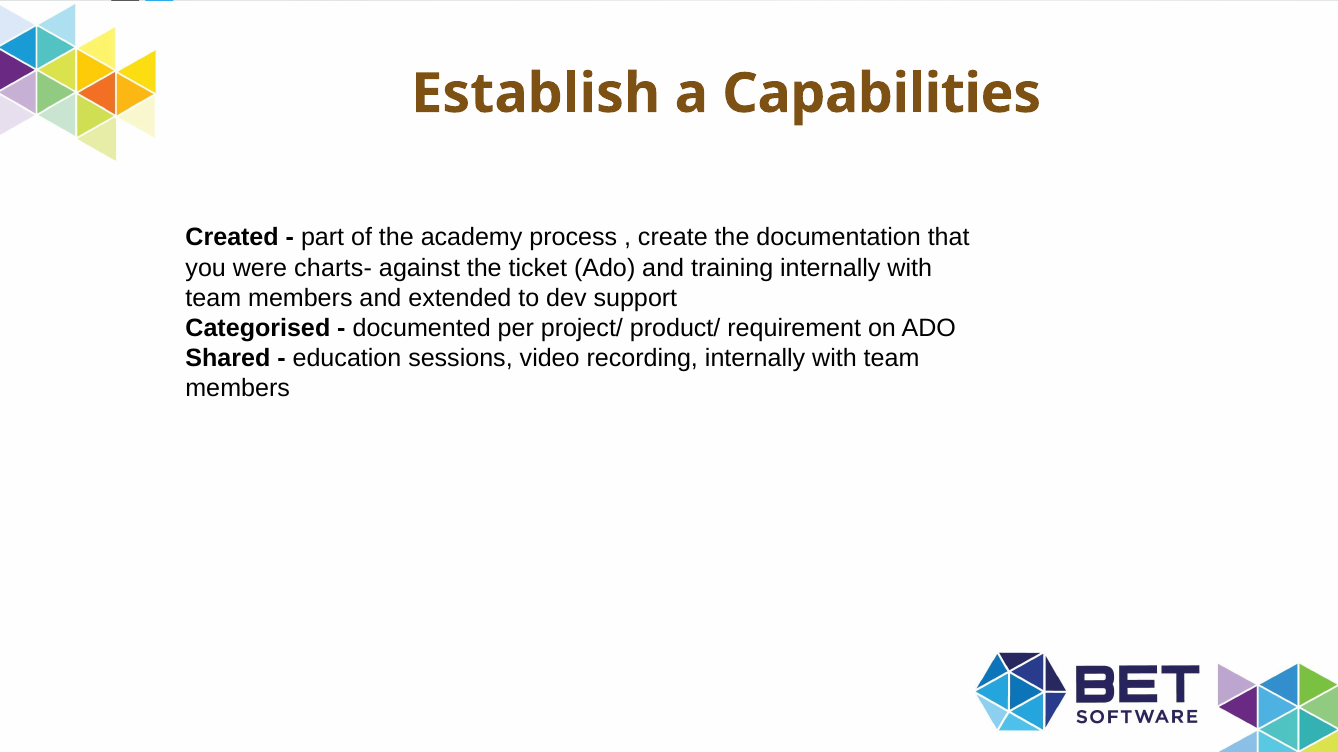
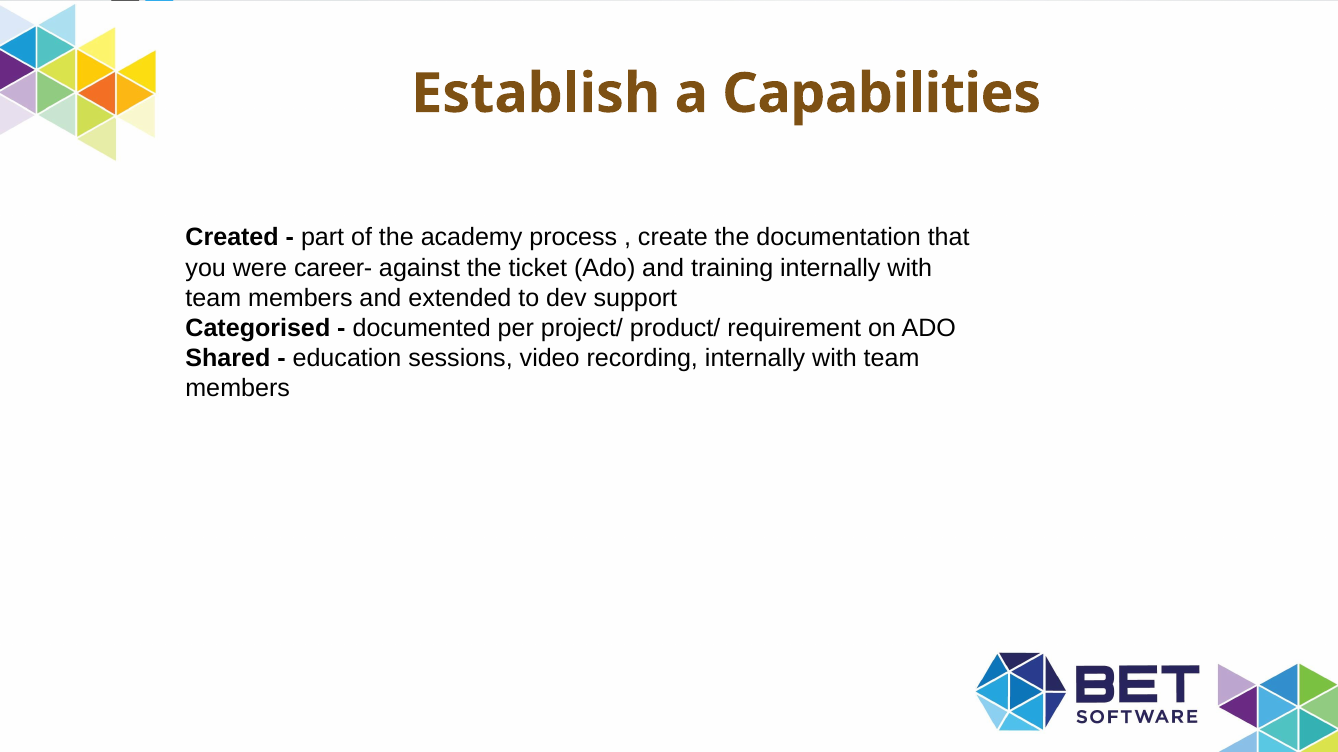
charts-: charts- -> career- (333, 268)
